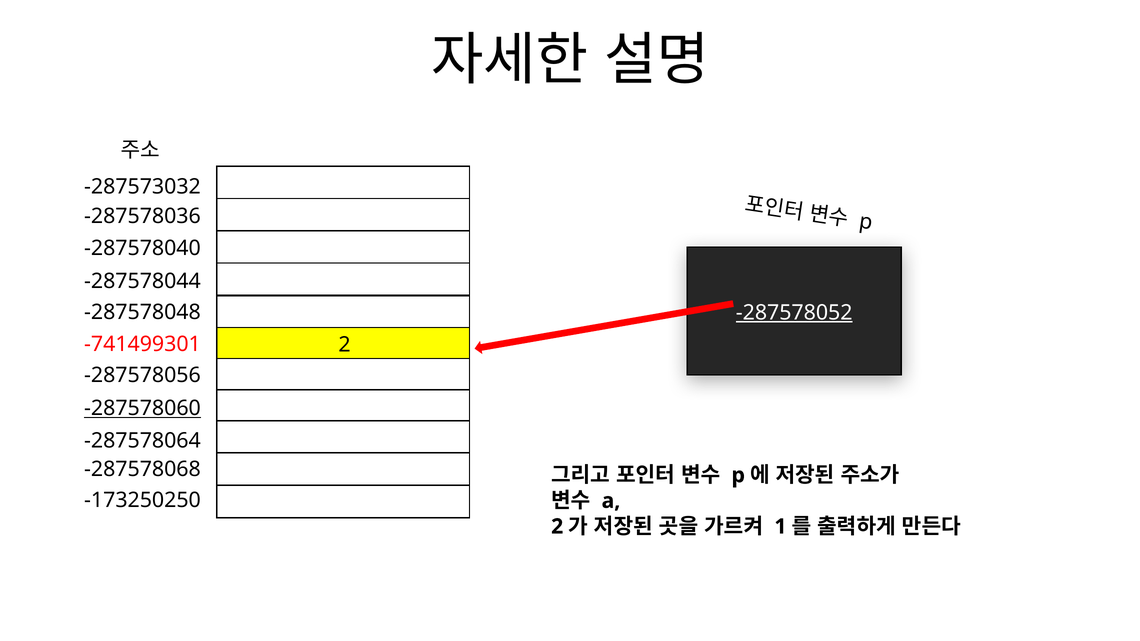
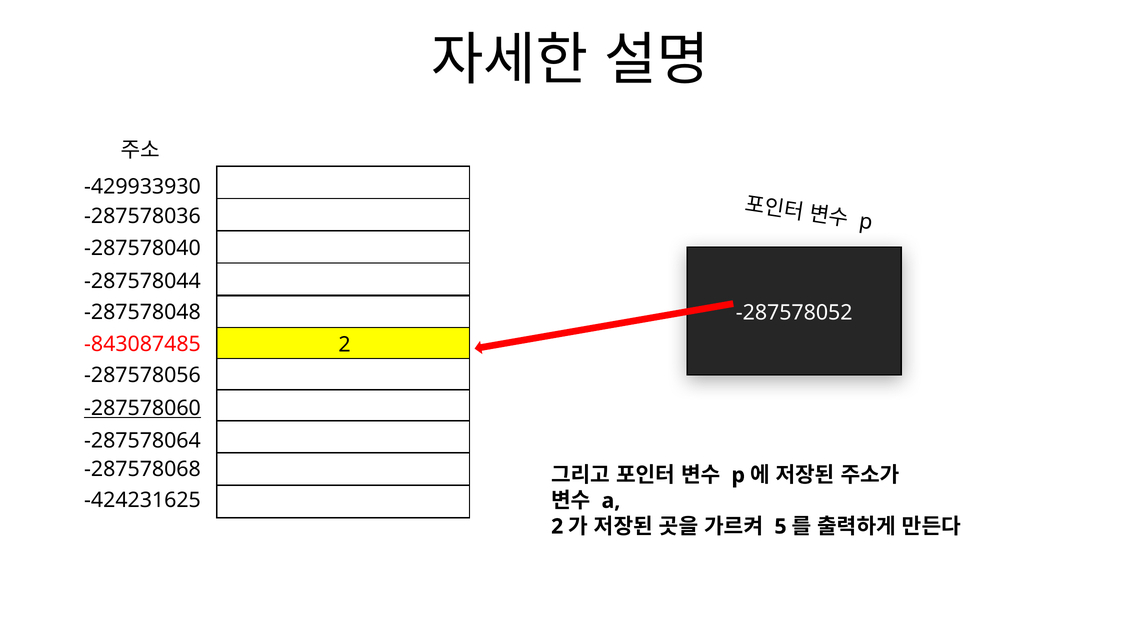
-287573032: -287573032 -> -429933930 (142, 187)
-287578052 underline: present -> none (794, 313)
-741499301: -741499301 -> -843087485 (142, 344)
-173250250: -173250250 -> -424231625 (142, 500)
1: 1 -> 5 (780, 527)
